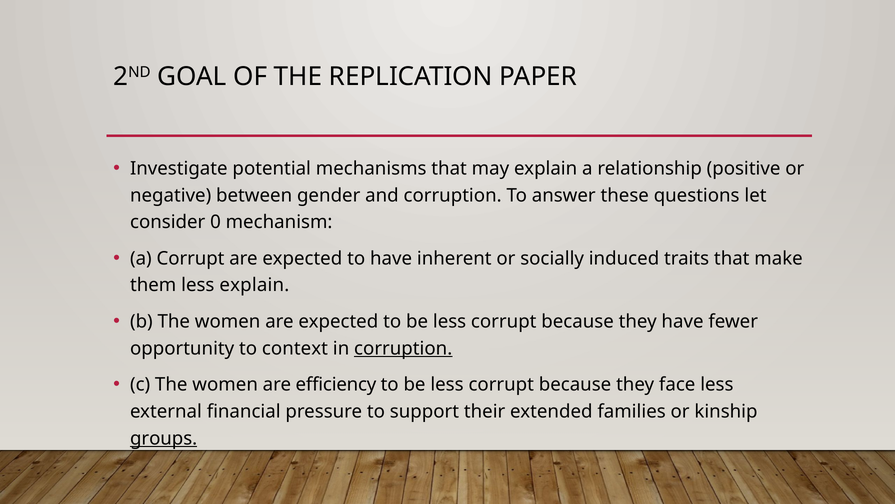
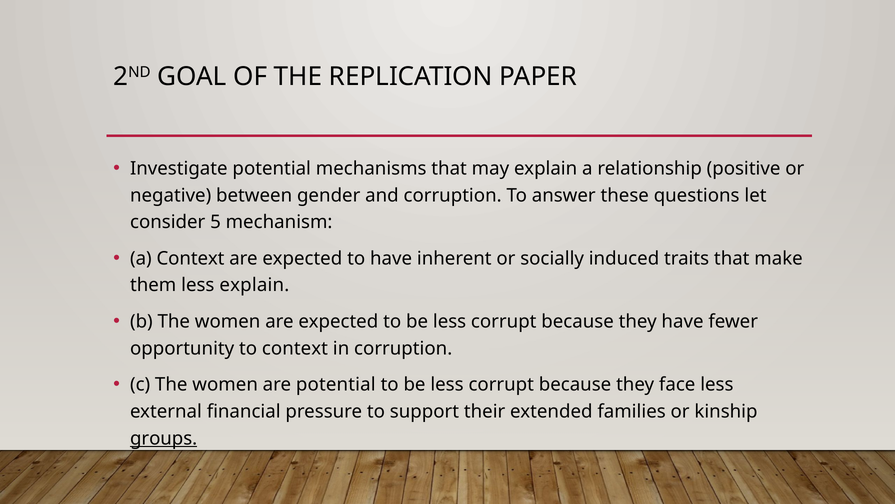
0: 0 -> 5 (215, 222)
a Corrupt: Corrupt -> Context (191, 258)
corruption underline: present -> none (403, 348)
are efficiency: efficiency -> potential (336, 384)
